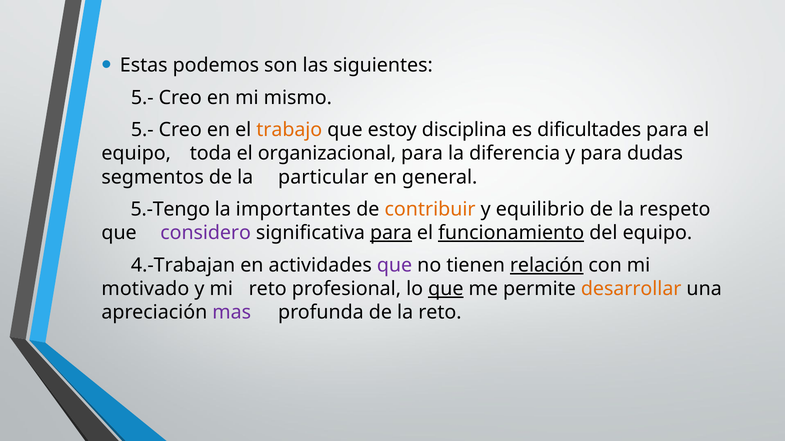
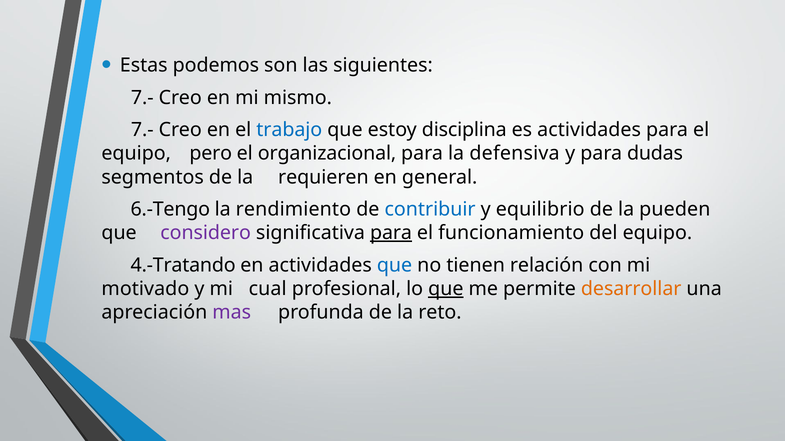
5.-: 5.- -> 7.- (142, 98)
5.-: 5.- -> 7.- (142, 130)
trabajo colour: orange -> blue (289, 130)
es dificultades: dificultades -> actividades (589, 130)
toda: toda -> pero (211, 154)
diferencia: diferencia -> defensiva (515, 154)
particular: particular -> requieren (323, 177)
5.-Tengo: 5.-Tengo -> 6.-Tengo (170, 210)
importantes: importantes -> rendimiento (293, 210)
contribuir colour: orange -> blue (430, 210)
respeto: respeto -> pueden (675, 210)
funcionamiento underline: present -> none (511, 233)
4.-Trabajan: 4.-Trabajan -> 4.-Tratando (183, 266)
que colour: purple -> blue (395, 266)
relación underline: present -> none (547, 266)
mi reto: reto -> cual (268, 289)
